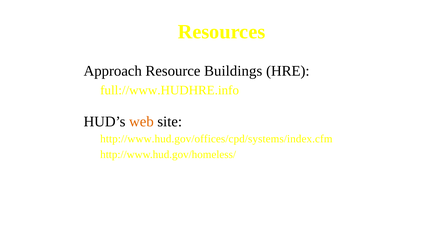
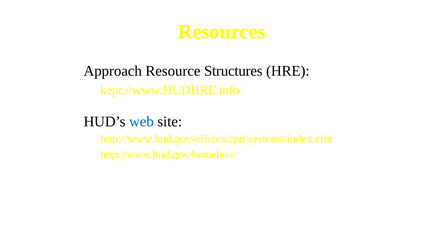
Buildings: Buildings -> Structures (233, 71)
full://www.HUDHRE.info: full://www.HUDHRE.info -> kept://www.HUDHRE.info (170, 90)
web colour: orange -> blue (141, 122)
